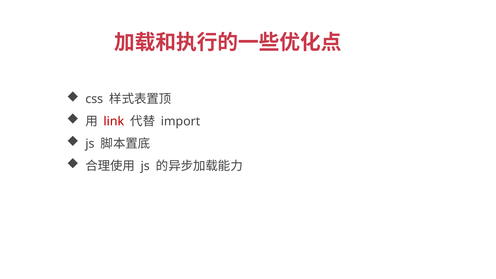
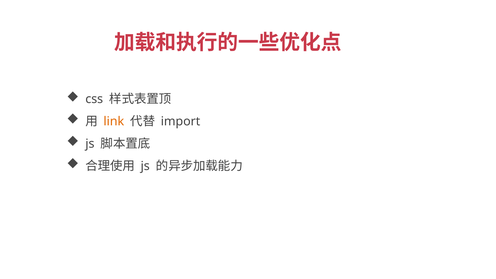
link colour: red -> orange (114, 121)
